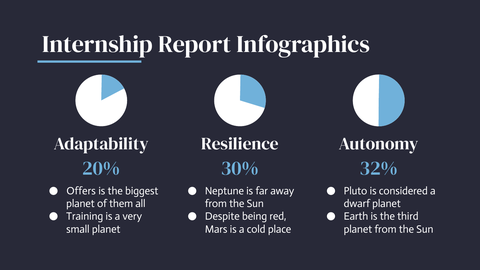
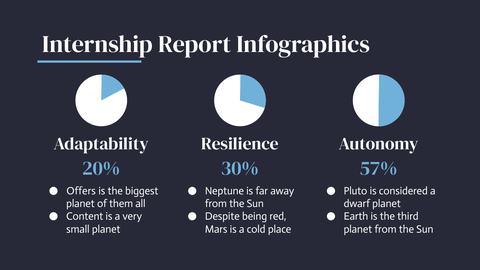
32%: 32% -> 57% (379, 168)
Training: Training -> Content (85, 216)
